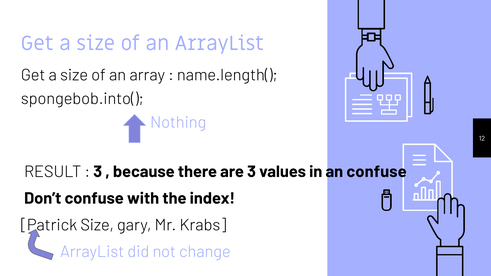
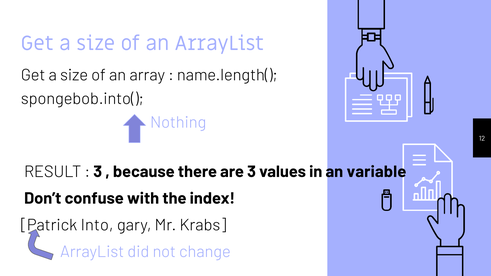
an confuse: confuse -> variable (377, 172)
Size: Size -> Into (97, 225)
